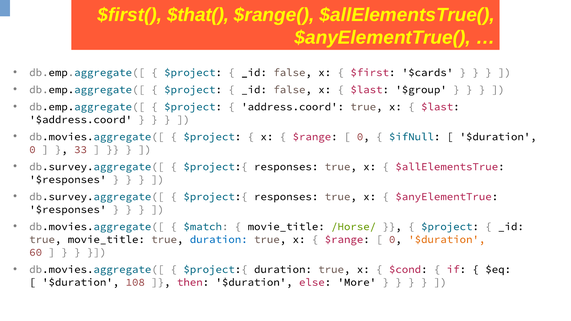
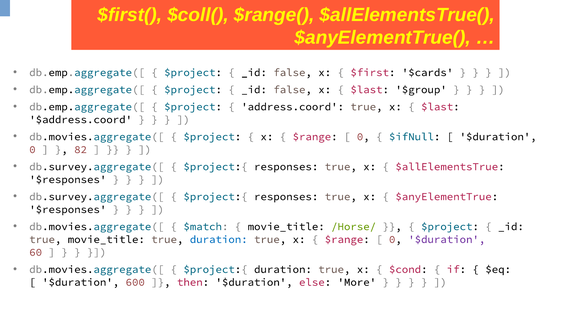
$that(: $that( -> $coll( (198, 15)
33: 33 -> 82 (81, 150)
$duration colour: orange -> purple (447, 240)
108: 108 -> 600 (135, 282)
